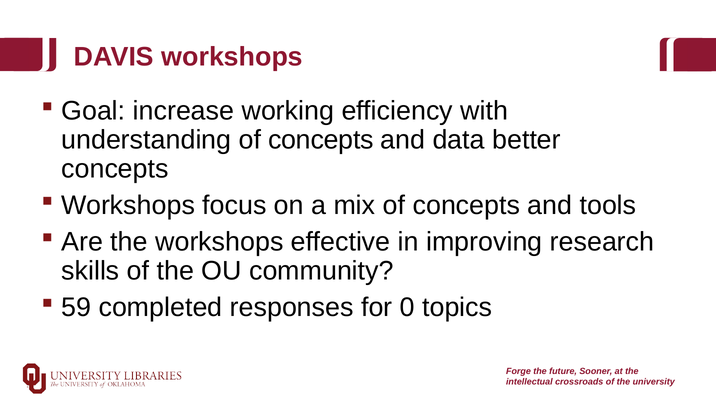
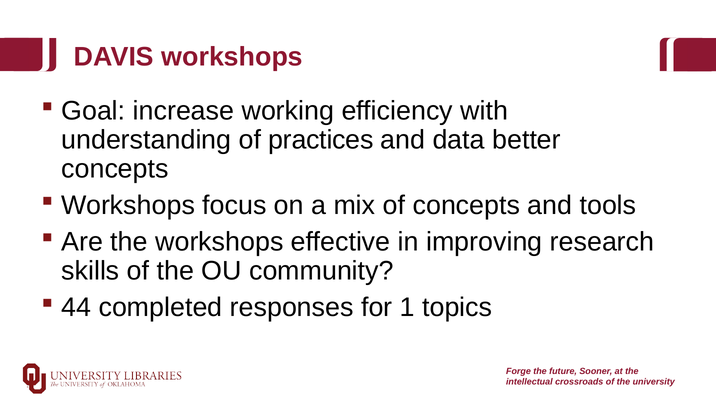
understanding of concepts: concepts -> practices (321, 140)
59: 59 -> 44 (76, 307)
0: 0 -> 1 (407, 307)
